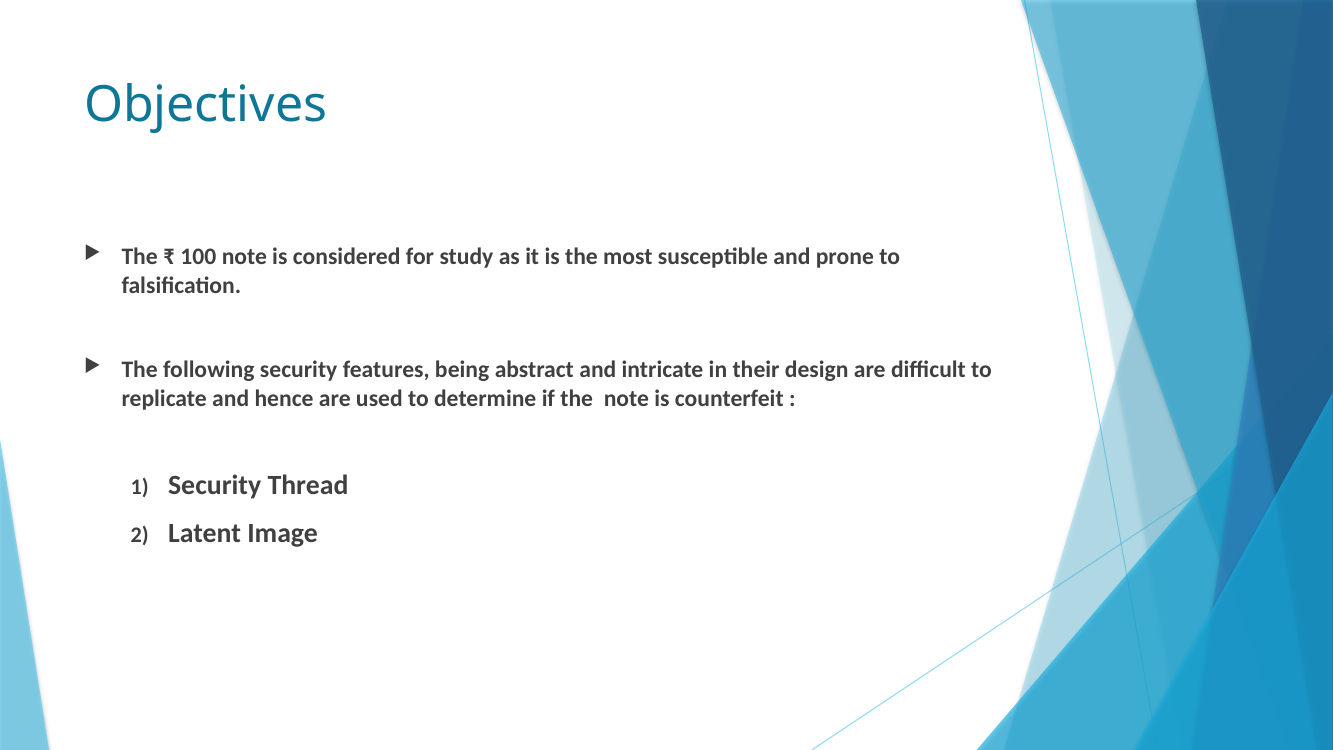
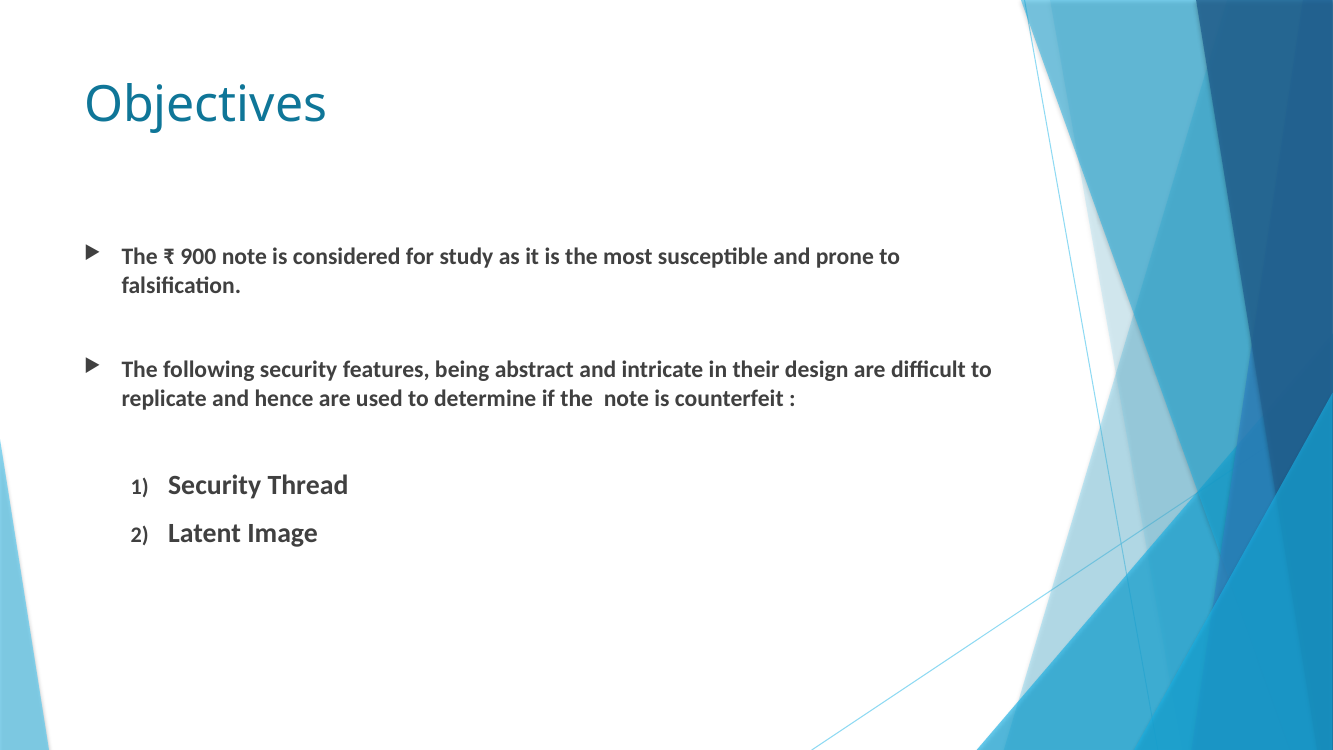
100: 100 -> 900 (198, 257)
